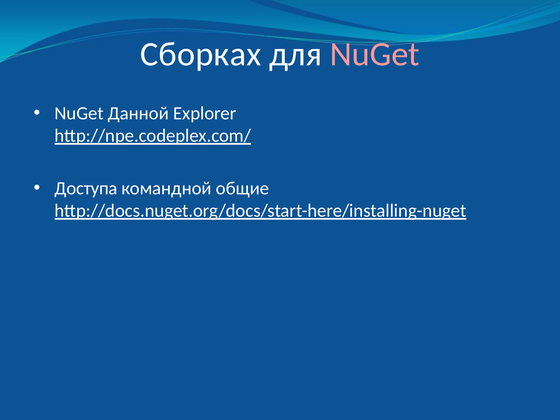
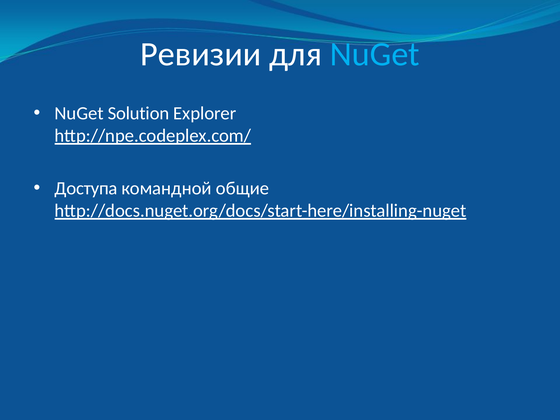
Сборках: Сборках -> Ревизии (201, 54)
NuGet colour: pink -> light blue (375, 54)
Данной: Данной -> Solution (138, 113)
